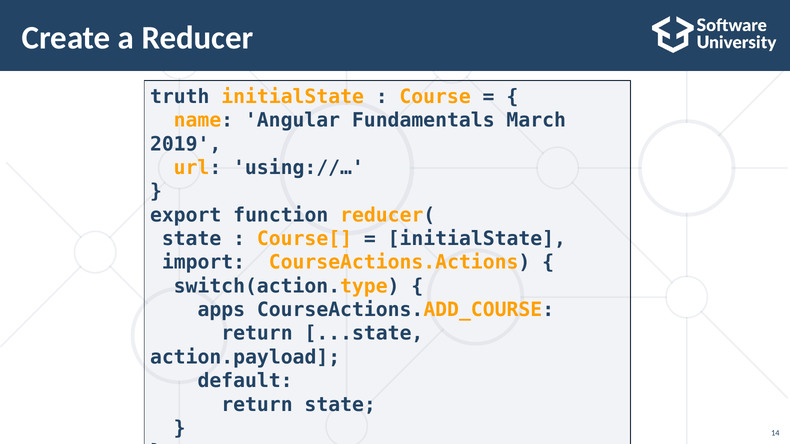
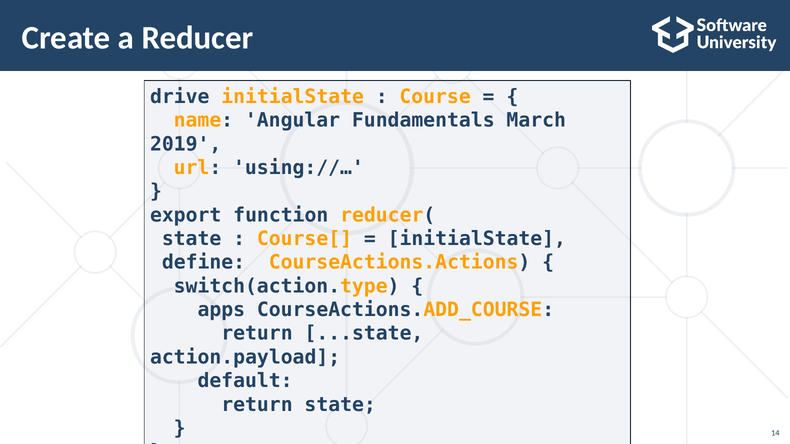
truth: truth -> drive (180, 97)
import: import -> define (203, 263)
